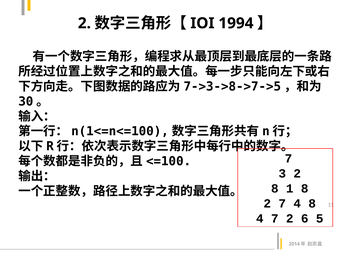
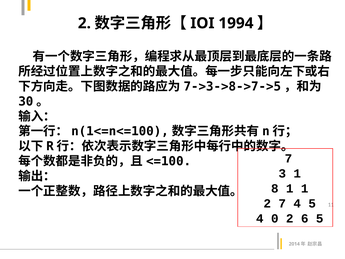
3 2: 2 -> 1 (297, 173)
1 8: 8 -> 1 (305, 188)
4 8: 8 -> 5 (312, 203)
4 7: 7 -> 0 (275, 218)
